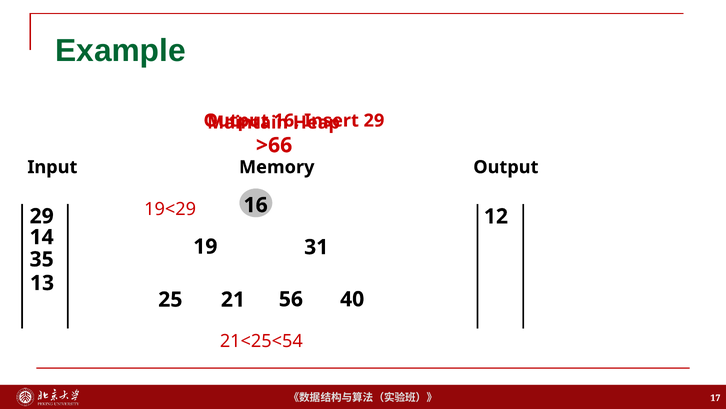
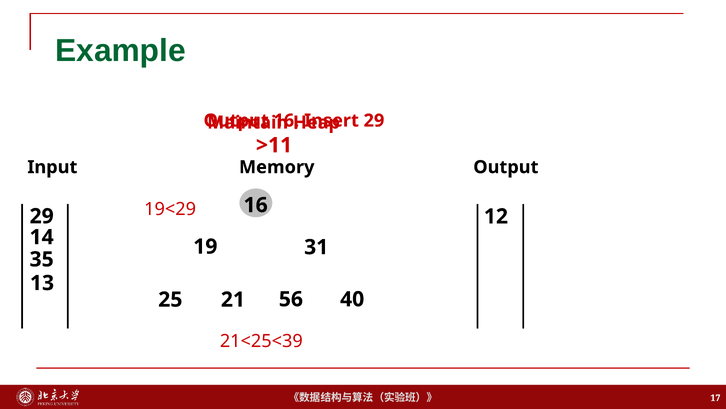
>66: >66 -> >11 (274, 145)
21<25<54: 21<25<54 -> 21<25<39 (261, 340)
